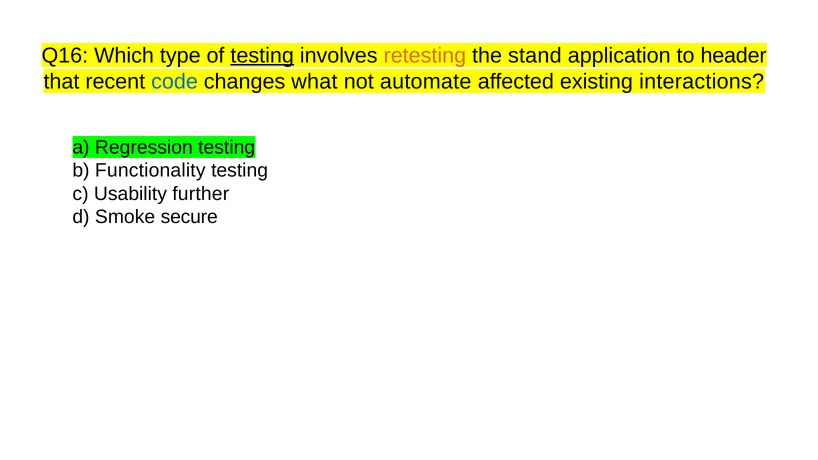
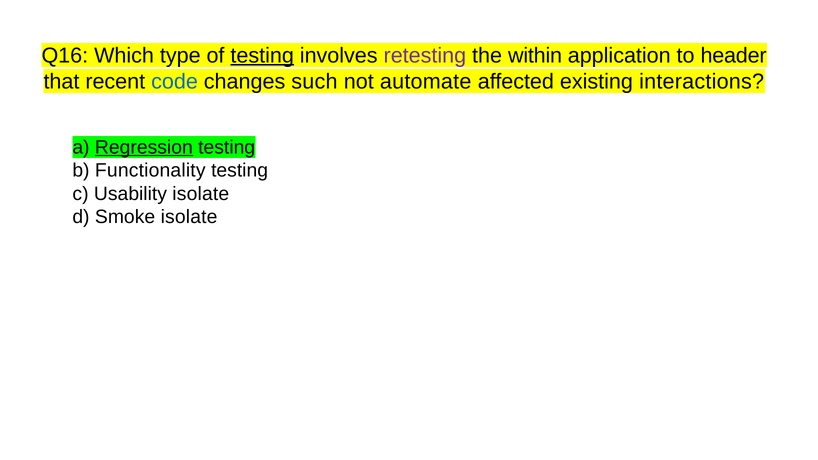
retesting colour: orange -> purple (425, 56)
stand: stand -> within (535, 56)
what: what -> such (314, 81)
Regression underline: none -> present (144, 147)
Usability further: further -> isolate (201, 194)
Smoke secure: secure -> isolate (189, 217)
